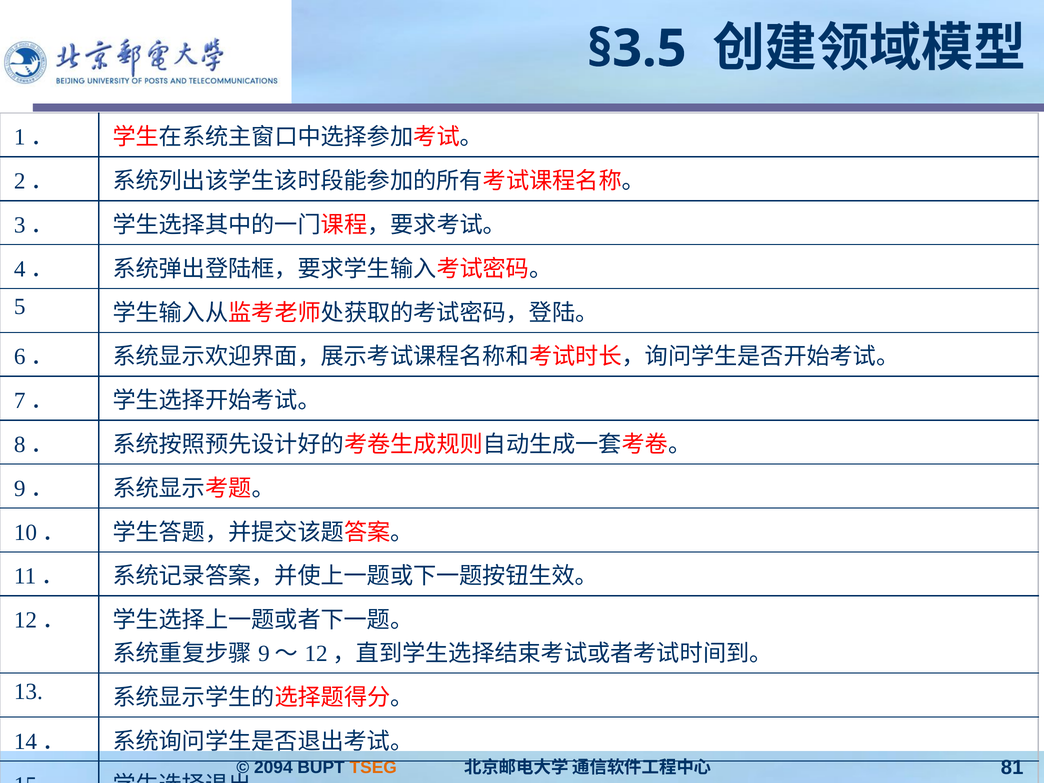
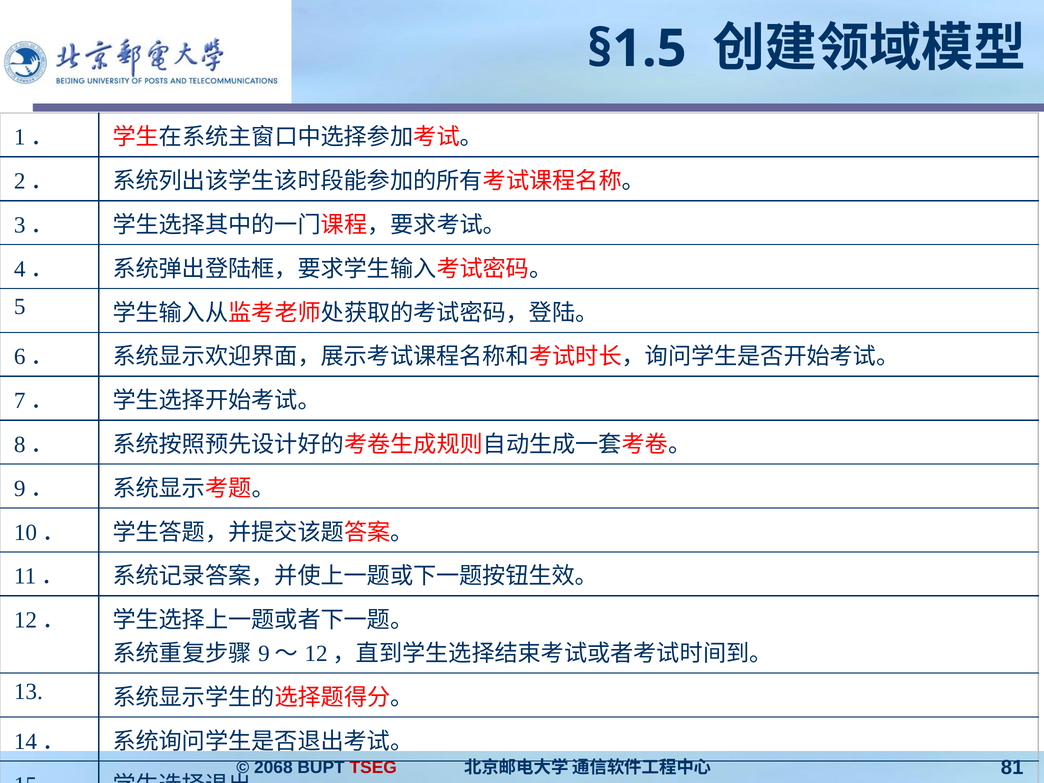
§3.5: §3.5 -> §1.5 (637, 49)
2094: 2094 -> 2068 (273, 767)
TSEG colour: orange -> red (373, 767)
